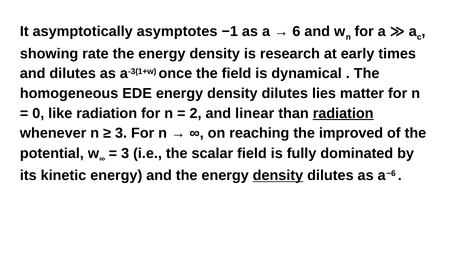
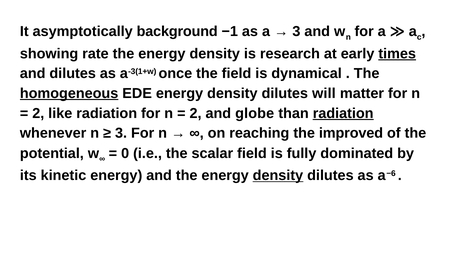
asymptotes: asymptotes -> background (177, 31)
6: 6 -> 3 (296, 31)
times underline: none -> present (397, 54)
homogeneous underline: none -> present (69, 93)
lies: lies -> will (324, 93)
0: 0 -> 2 (38, 113)
linear: linear -> globe (255, 113)
3: 3 -> 0 (125, 153)
